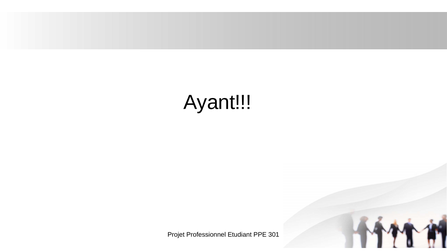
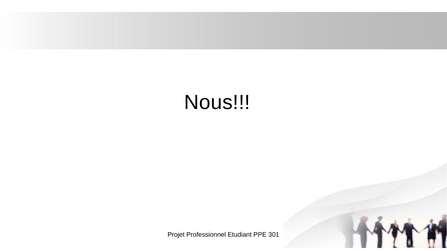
Ayant: Ayant -> Nous (217, 103)
